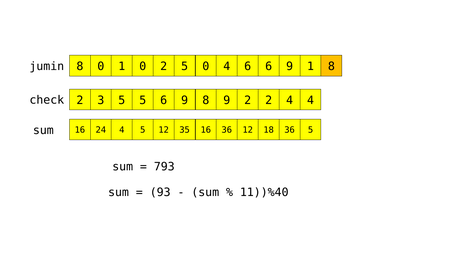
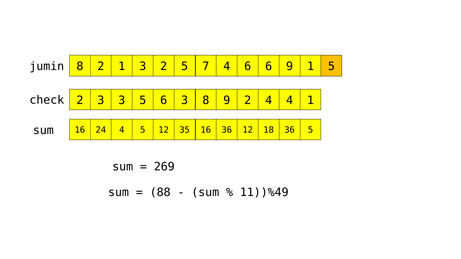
8 0: 0 -> 2 (101, 66)
1 0: 0 -> 3 (143, 66)
5 0: 0 -> 7 (206, 66)
1 8: 8 -> 5 (331, 66)
3 5: 5 -> 3 (122, 100)
5 6 9: 9 -> 3 (185, 100)
2 2: 2 -> 4 (269, 100)
4 4: 4 -> 1 (311, 100)
793: 793 -> 269 (164, 167)
93: 93 -> 88 (160, 193)
11))%40: 11))%40 -> 11))%49 (264, 193)
